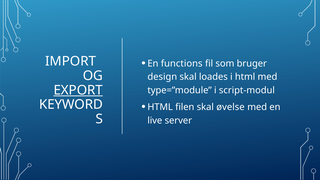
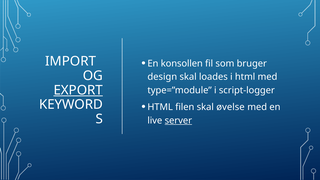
functions: functions -> konsollen (182, 63)
script-modul: script-modul -> script-logger (247, 90)
server underline: none -> present (178, 120)
